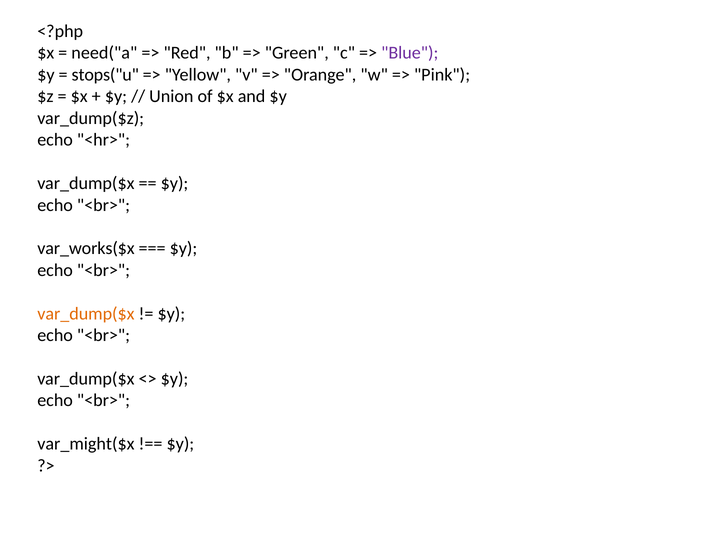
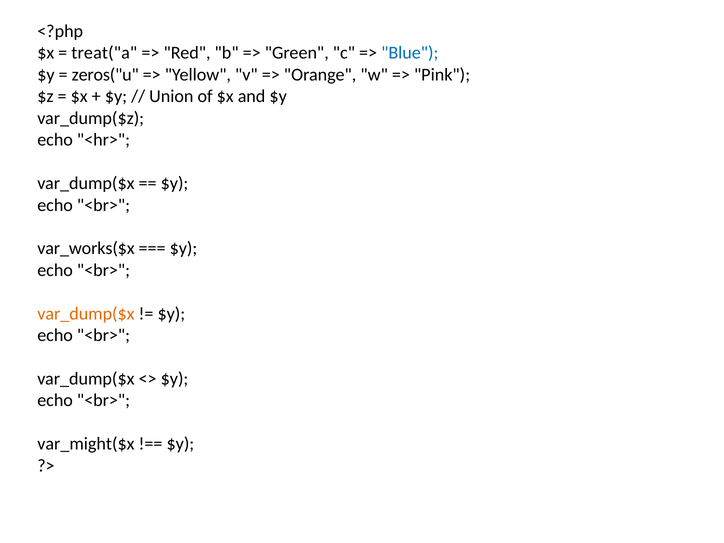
need("a: need("a -> treat("a (104, 53)
Blue colour: purple -> blue (410, 53)
stops("u: stops("u -> zeros("u (105, 75)
